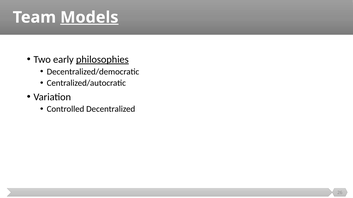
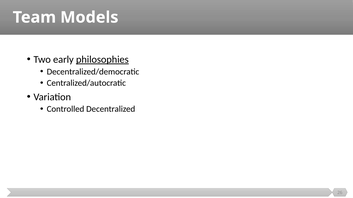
Models underline: present -> none (89, 17)
